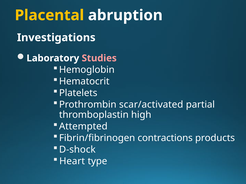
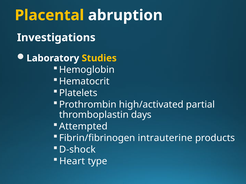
Studies colour: pink -> yellow (99, 58)
scar/activated: scar/activated -> high/activated (151, 105)
high: high -> days (141, 115)
contractions: contractions -> intrauterine (165, 138)
